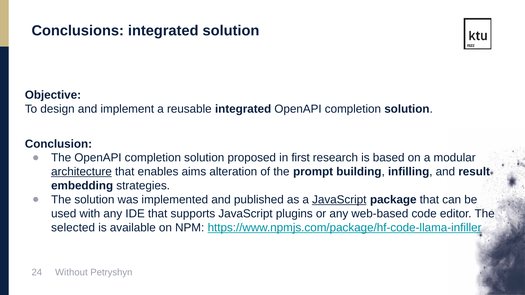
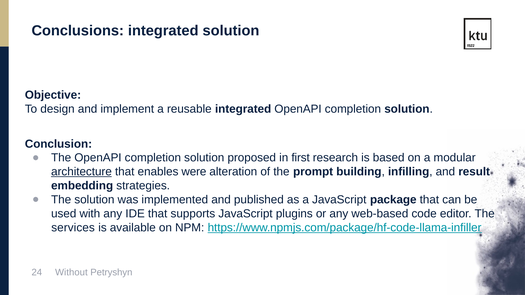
aims: aims -> were (194, 172)
JavaScript underline: present -> none (339, 200)
selected: selected -> services (73, 228)
